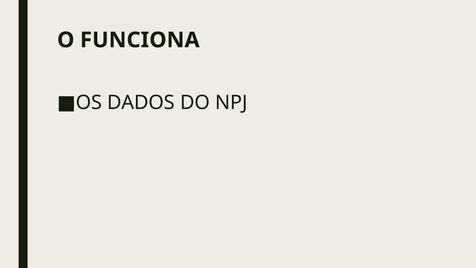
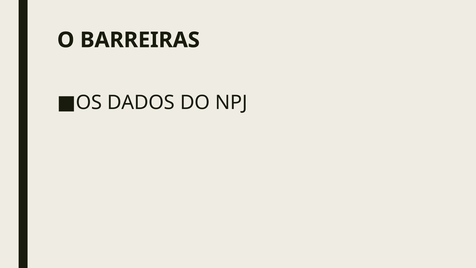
FUNCIONA: FUNCIONA -> BARREIRAS (140, 40)
